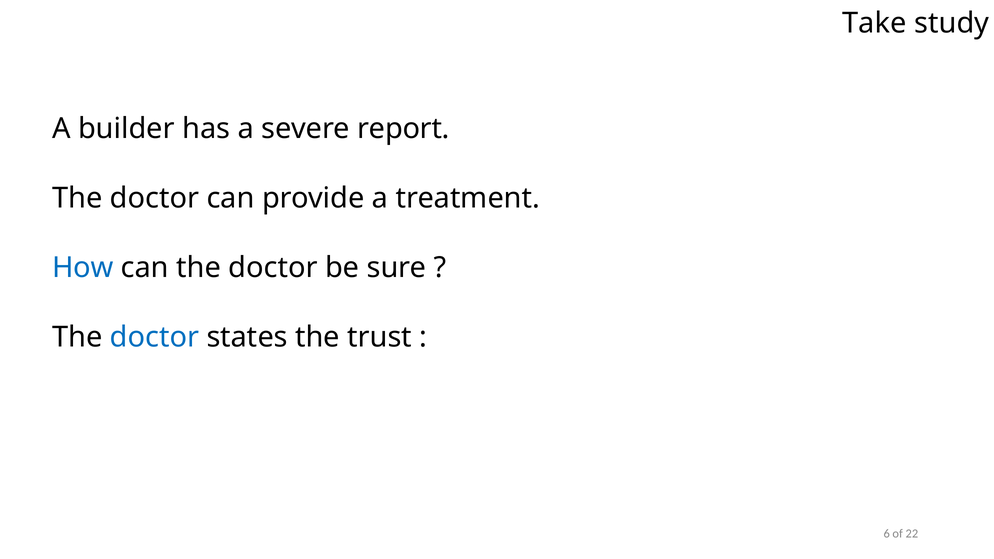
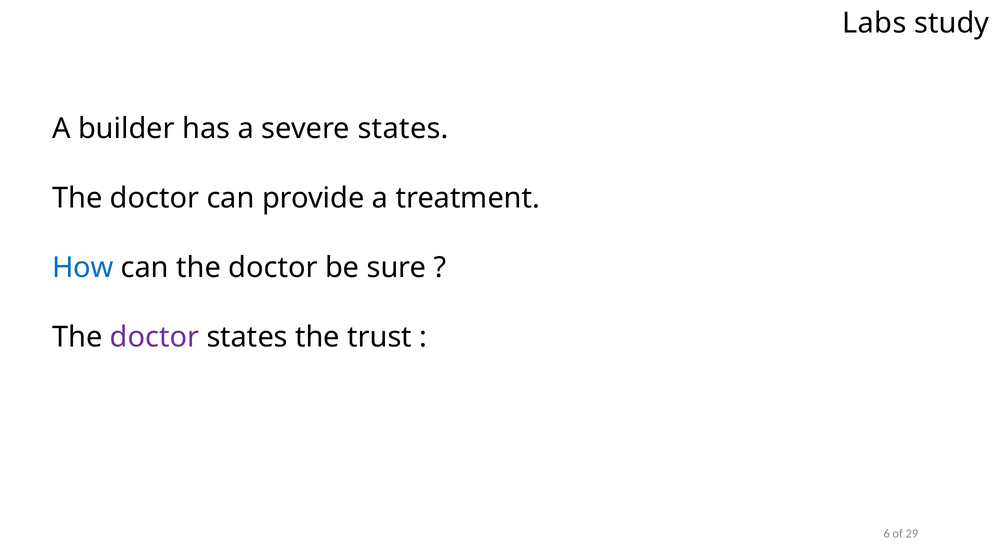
Take: Take -> Labs (874, 23)
severe report: report -> states (403, 129)
doctor colour: blue -> purple (154, 337)
22: 22 -> 29 (912, 534)
